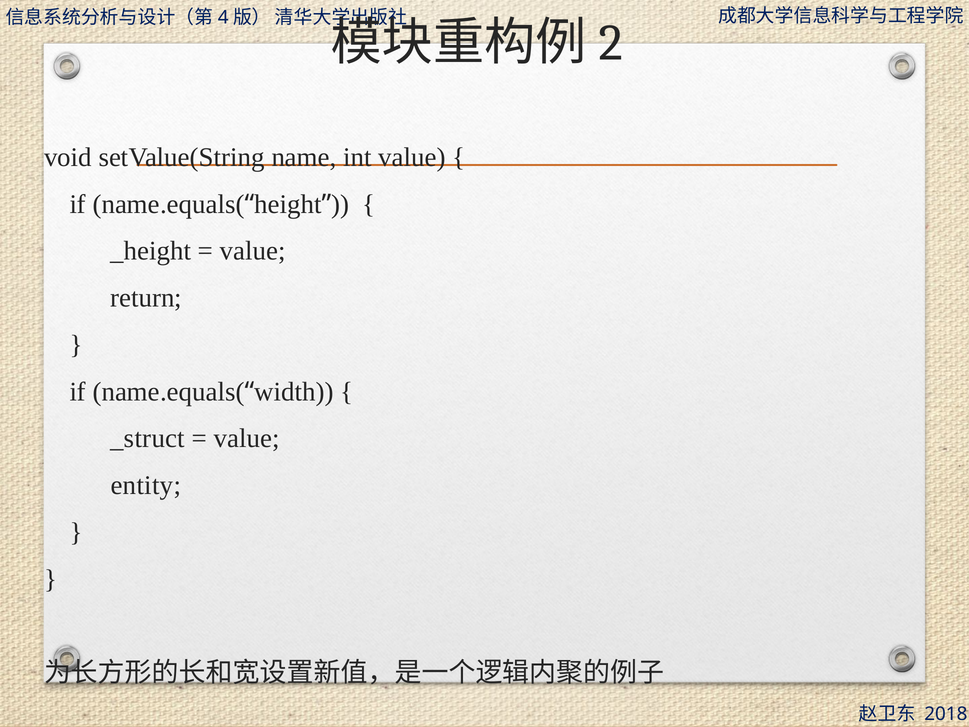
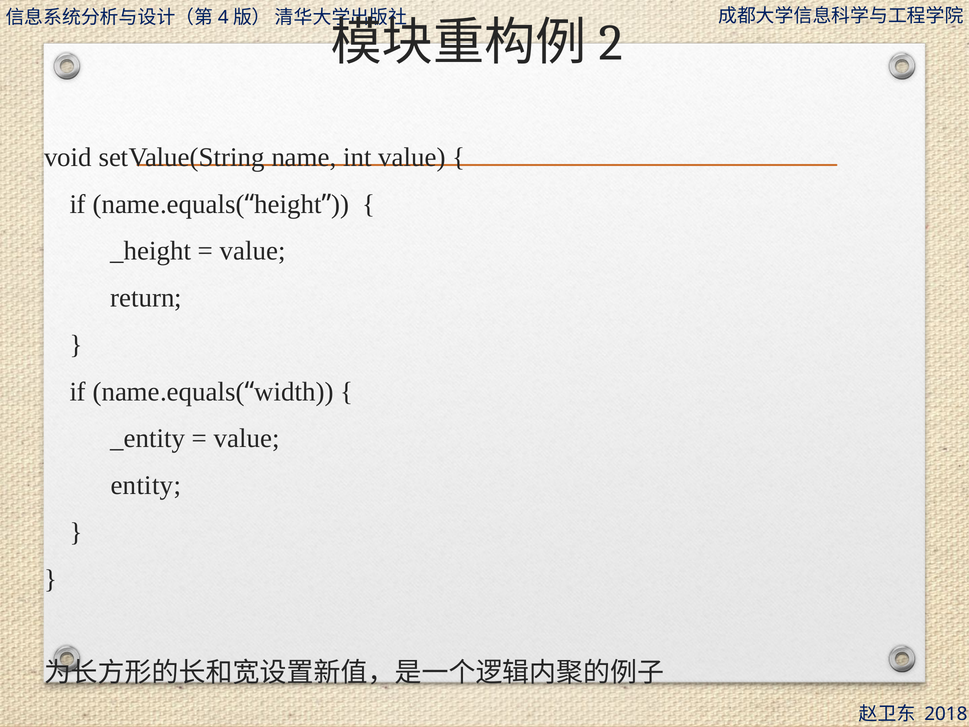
_struct: _struct -> _entity (148, 438)
